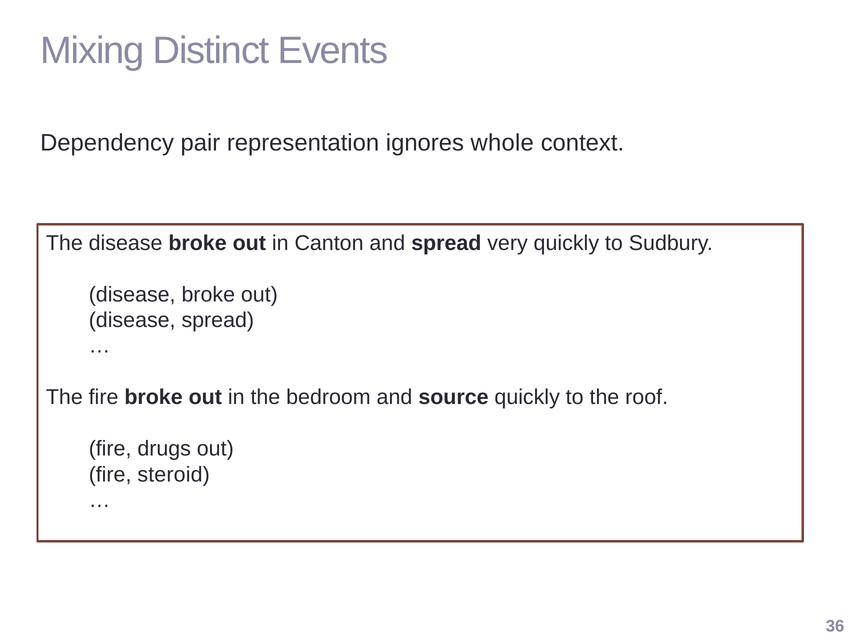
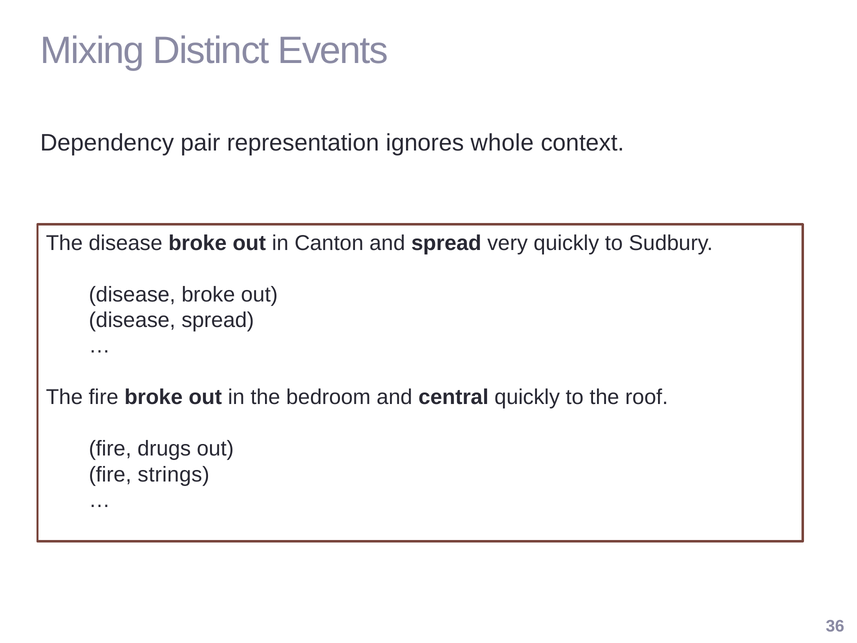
source: source -> central (453, 397)
steroid: steroid -> strings (174, 474)
